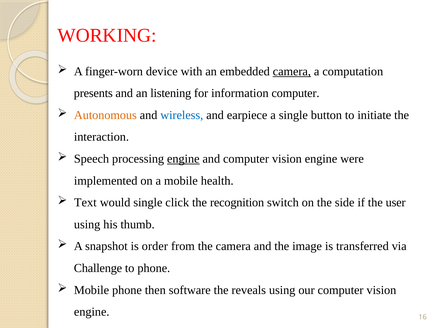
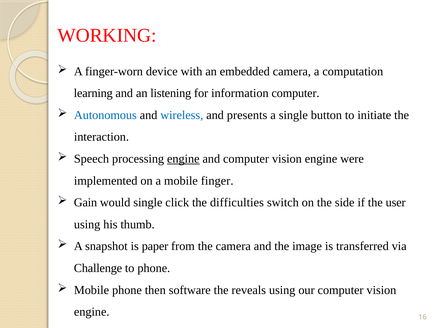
camera underline: present -> none (292, 71)
presents: presents -> learning (93, 93)
Autonomous colour: orange -> blue (105, 115)
earpiece: earpiece -> presents (247, 115)
health: health -> finger (217, 181)
Text: Text -> Gain (86, 202)
recognition: recognition -> difficulties (237, 202)
order: order -> paper (155, 246)
